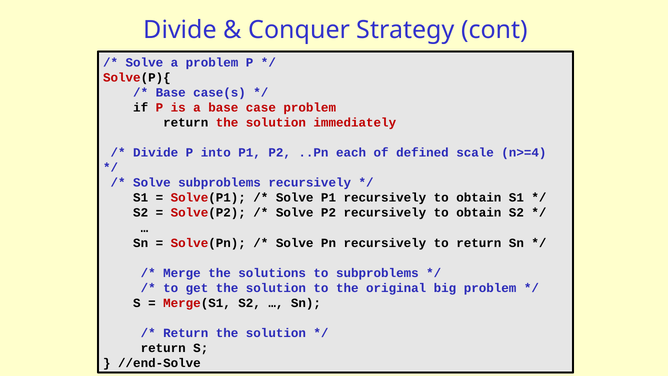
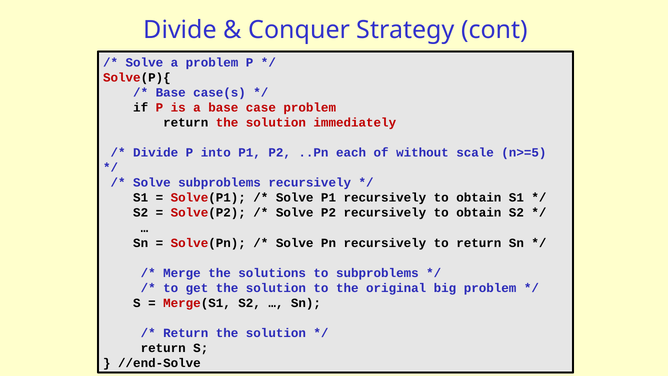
defined: defined -> without (422, 153)
n>=4: n>=4 -> n>=5 (524, 153)
